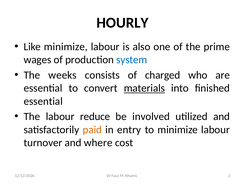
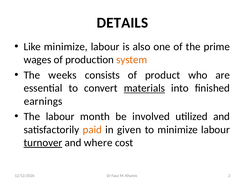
HOURLY: HOURLY -> DETAILS (122, 23)
system colour: blue -> orange (132, 60)
charged: charged -> product (163, 75)
essential: essential -> earnings (43, 101)
reduce: reduce -> month (95, 116)
entry: entry -> given (129, 129)
turnover underline: none -> present (43, 143)
